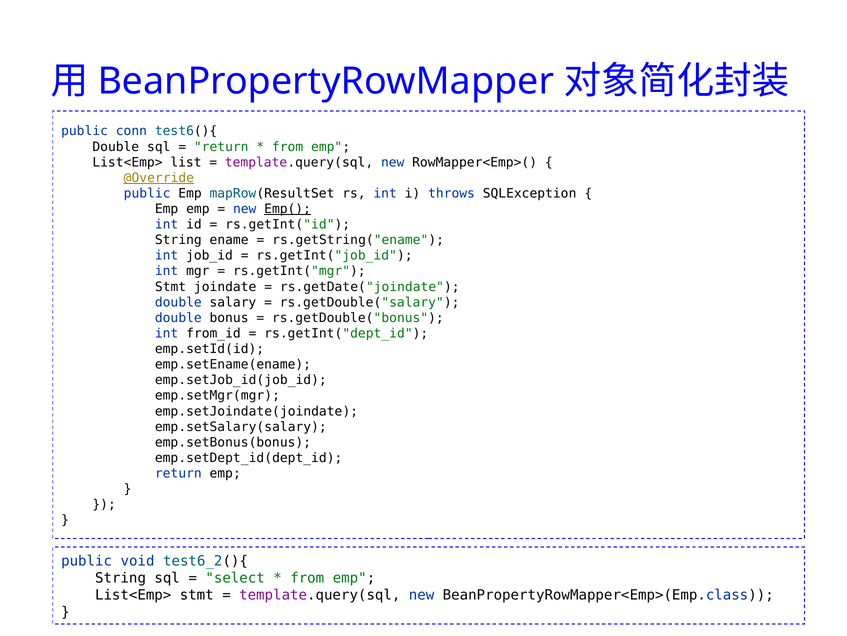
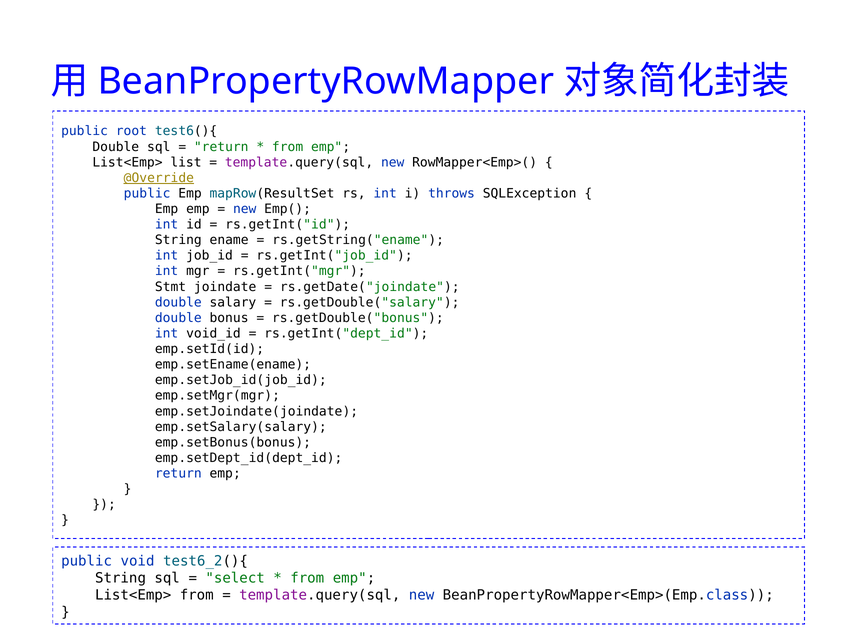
conn: conn -> root (131, 131)
Emp( underline: present -> none (288, 209)
from_id: from_id -> void_id (213, 333)
List<Emp> stmt: stmt -> from (197, 594)
